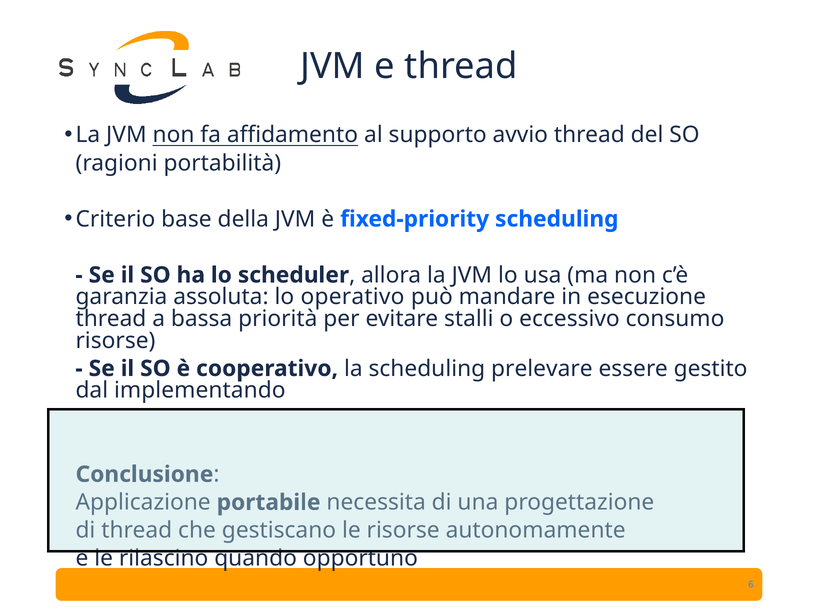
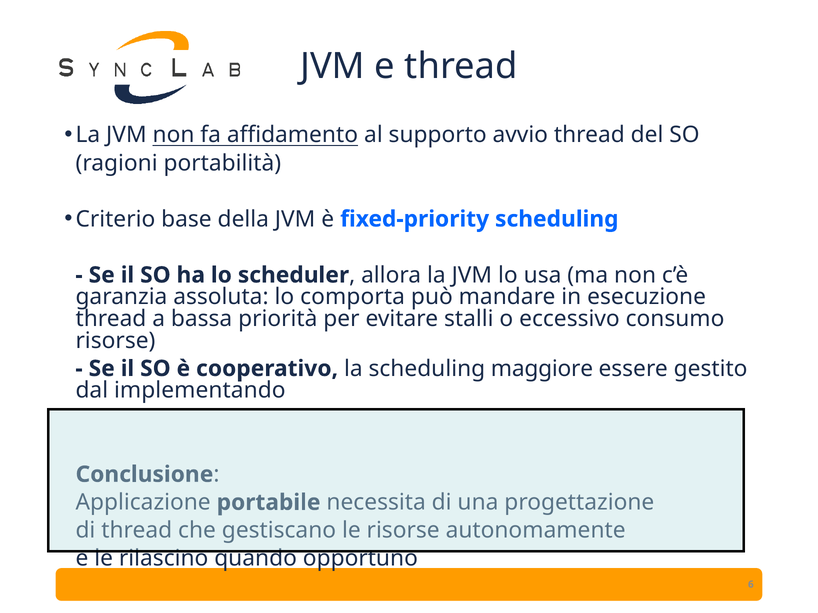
operativo: operativo -> comporta (353, 297)
prelevare: prelevare -> maggiore (542, 369)
